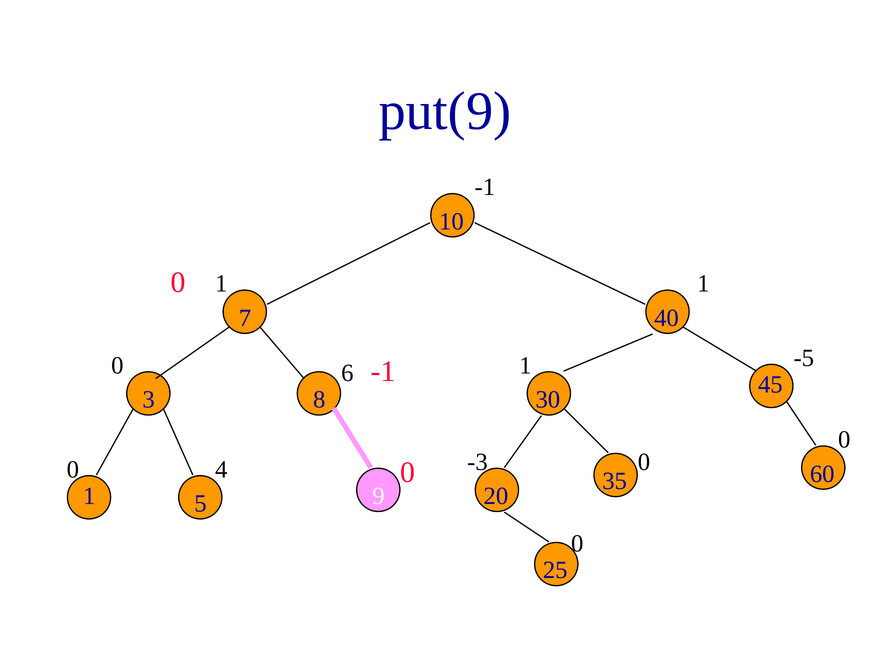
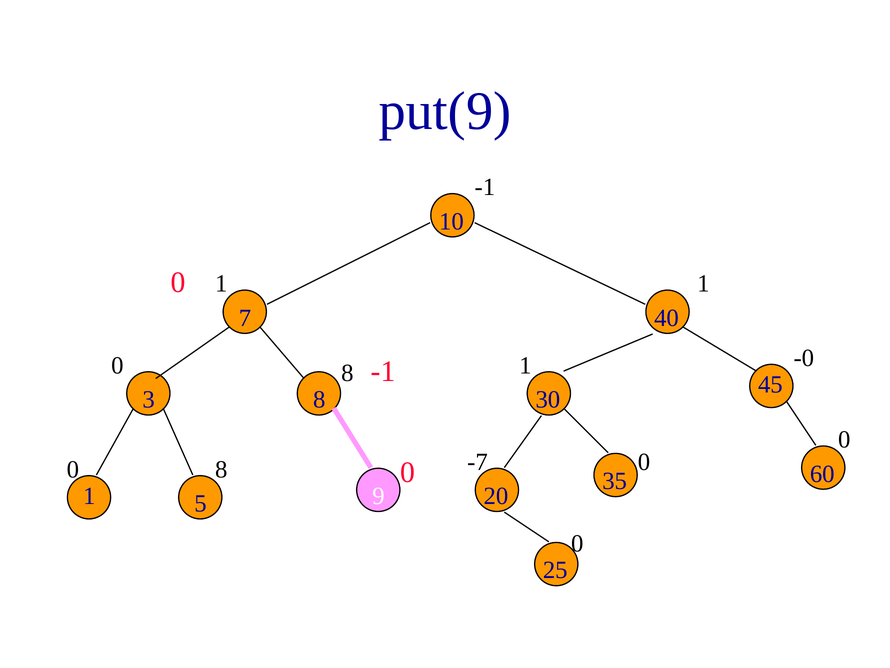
-5: -5 -> -0 (804, 358)
6: 6 -> 8 (347, 373)
-3: -3 -> -7 (477, 462)
4: 4 -> 8 (221, 469)
